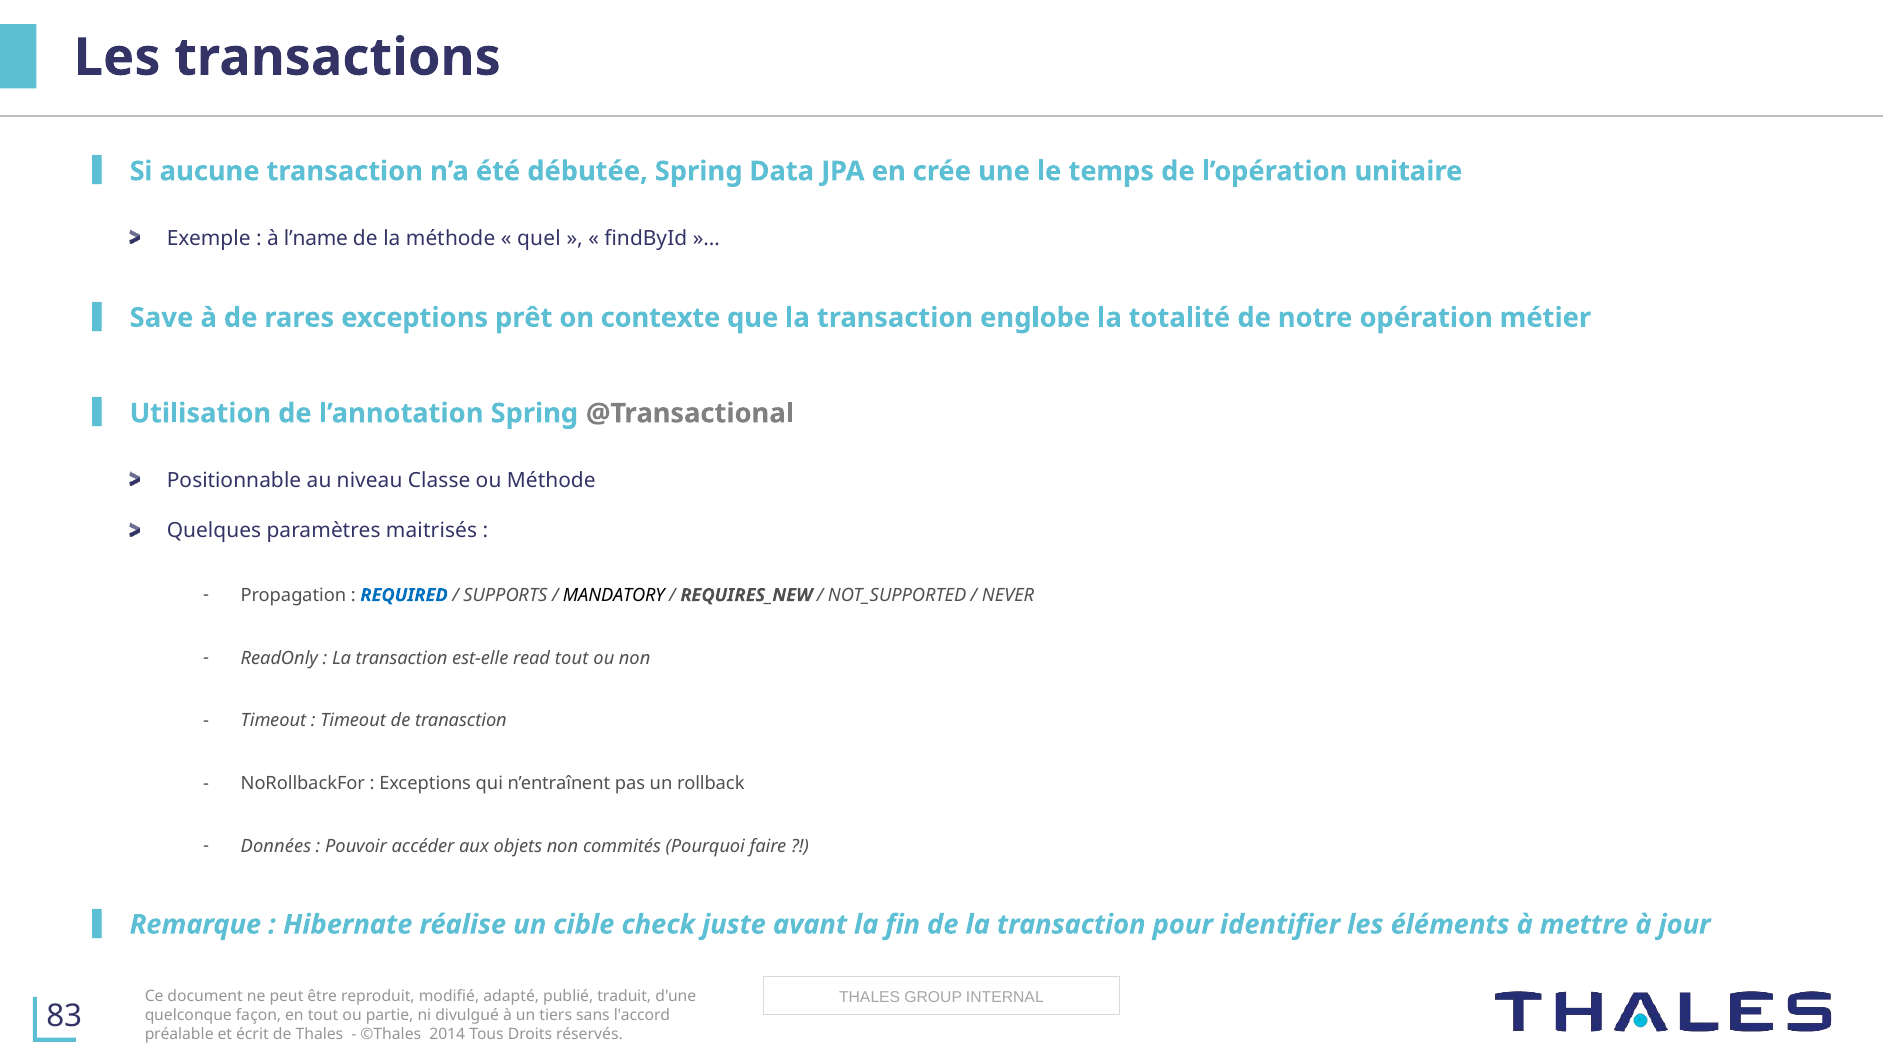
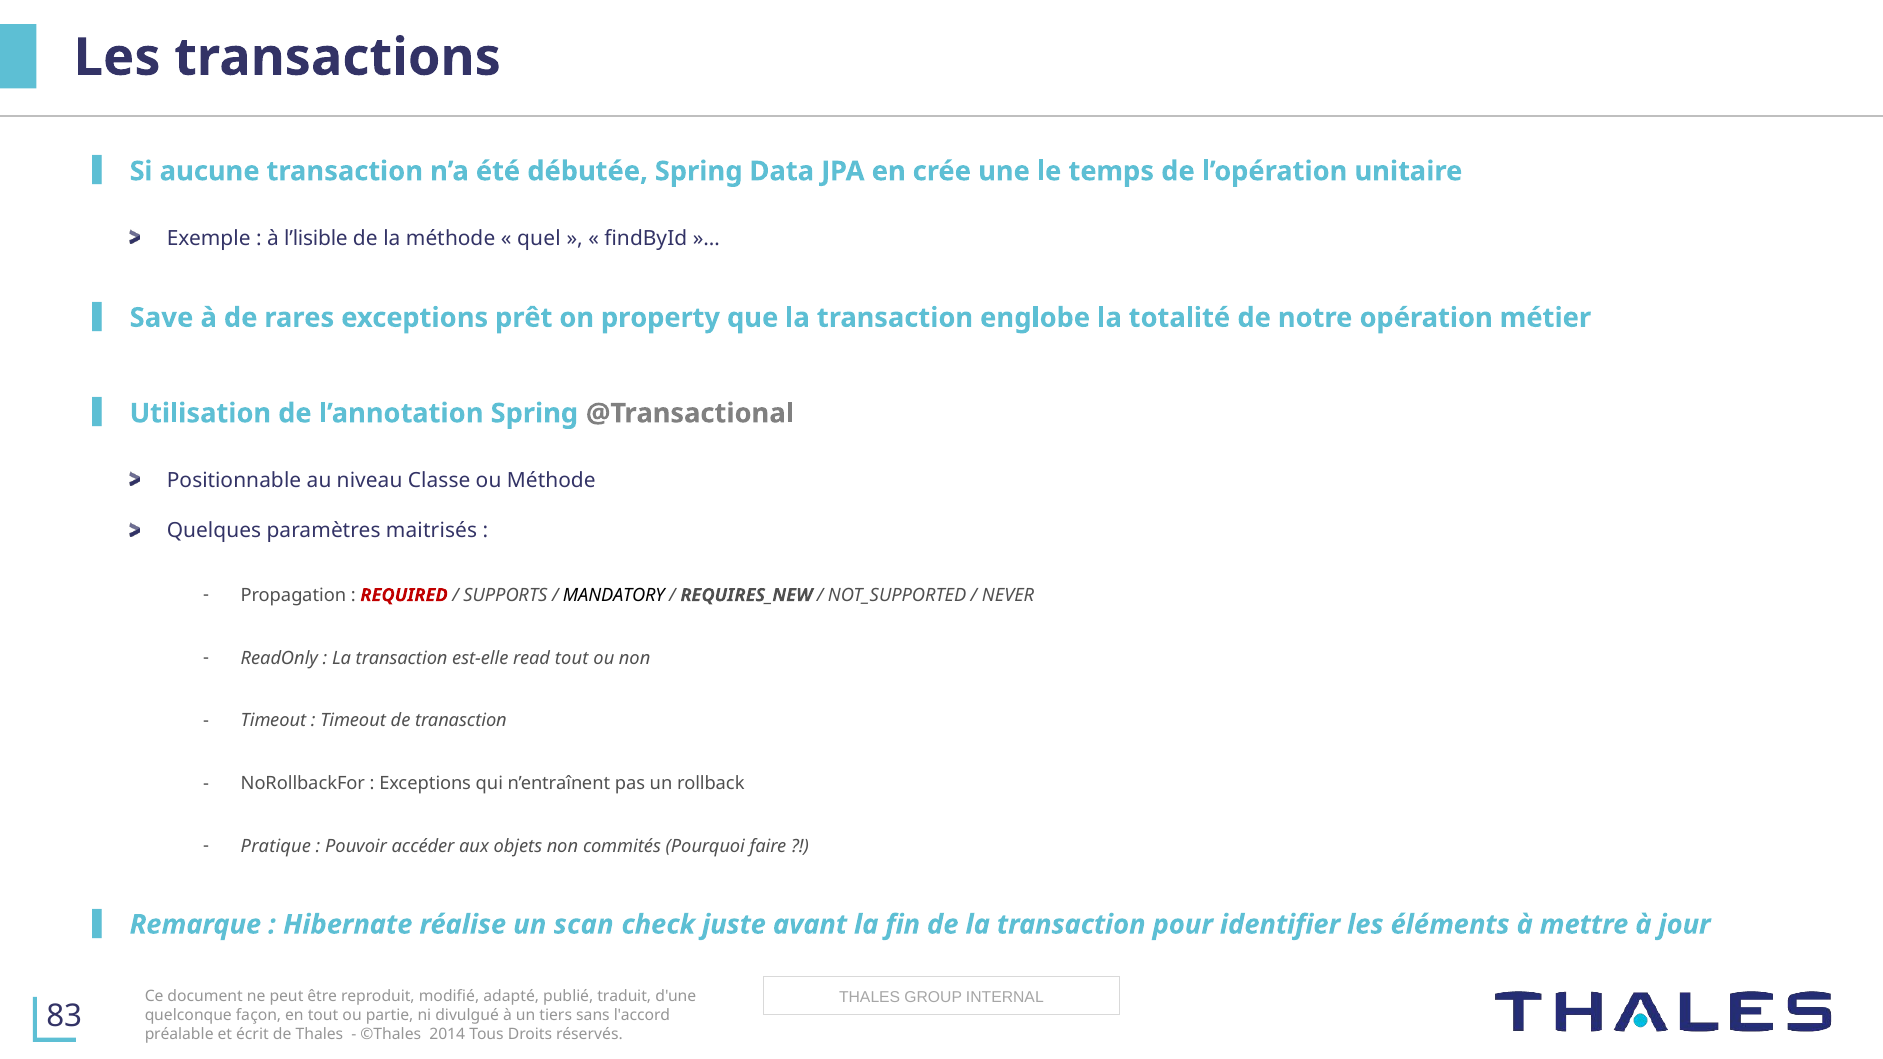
l’name: l’name -> l’lisible (316, 238)
contexte: contexte -> property (660, 318)
REQUIRED colour: blue -> red (404, 595)
Données: Données -> Pratique (276, 846)
cible: cible -> scan (584, 925)
